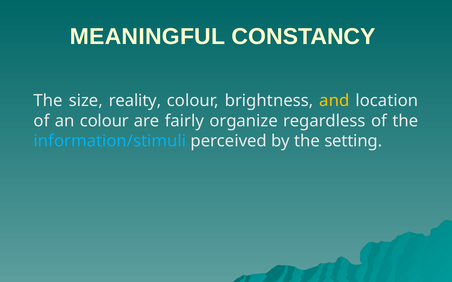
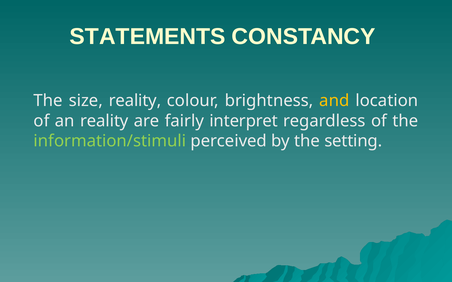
MEANINGFUL: MEANINGFUL -> STATEMENTS (148, 37)
an colour: colour -> reality (104, 121)
organize: organize -> interpret (244, 121)
information/stimuli colour: light blue -> light green (110, 141)
